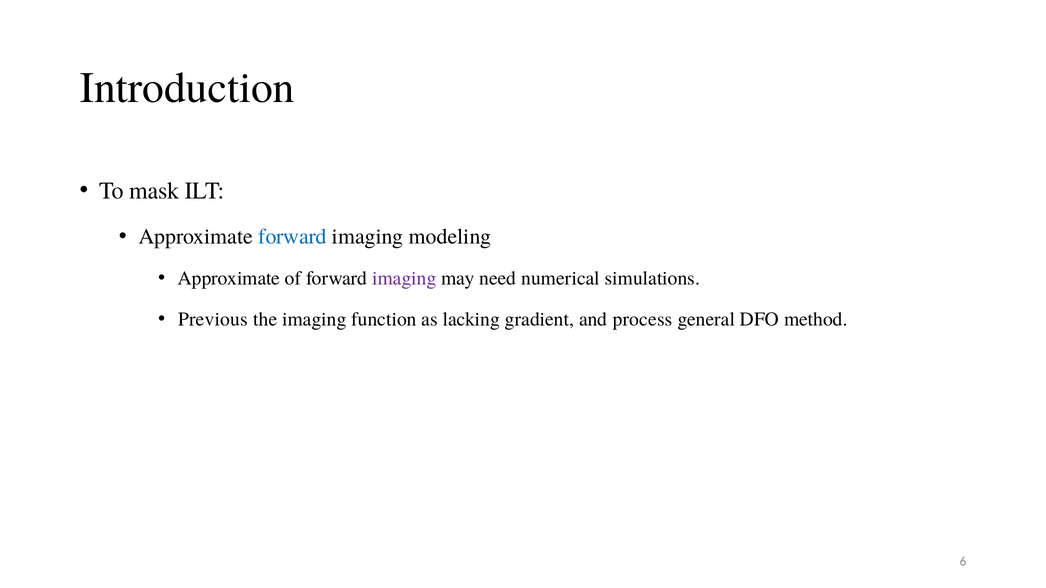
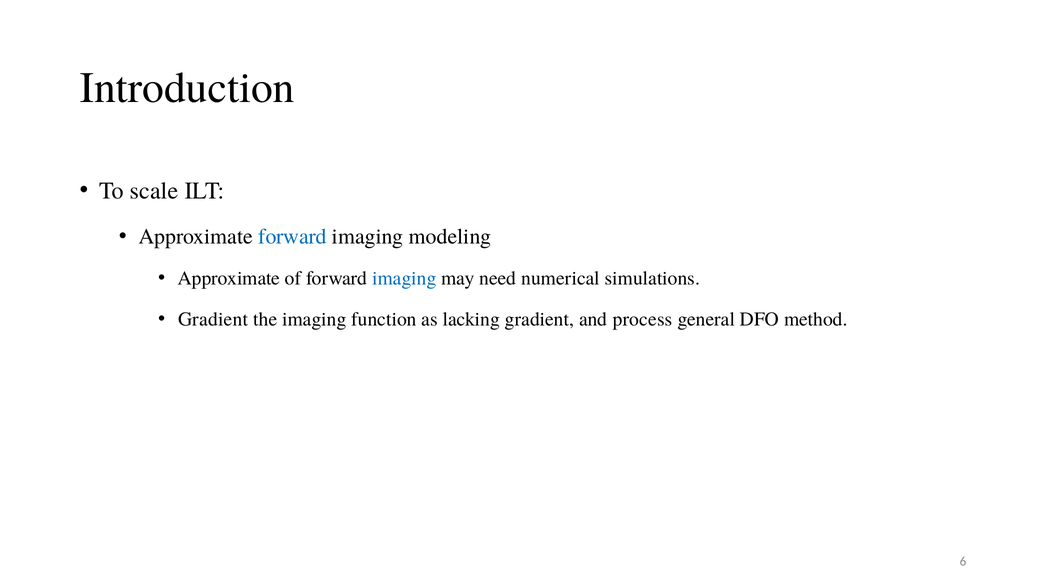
mask: mask -> scale (154, 191)
imaging colour: purple -> blue (404, 279)
Previous: Previous -> Gradient (213, 319)
